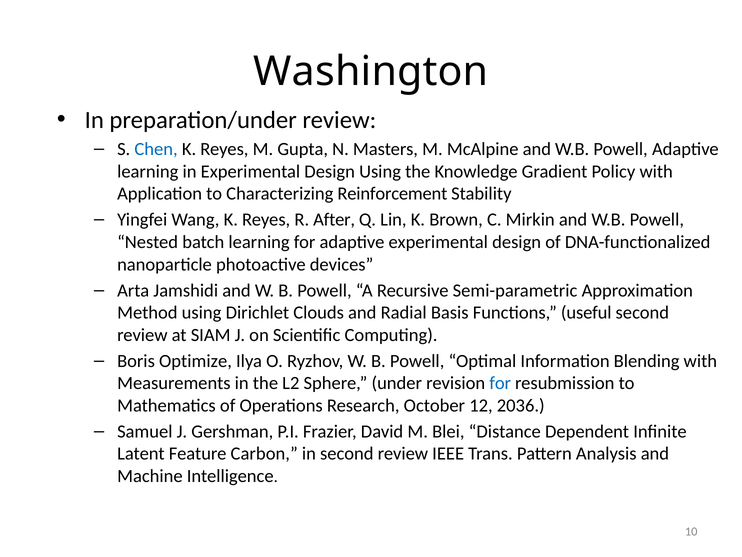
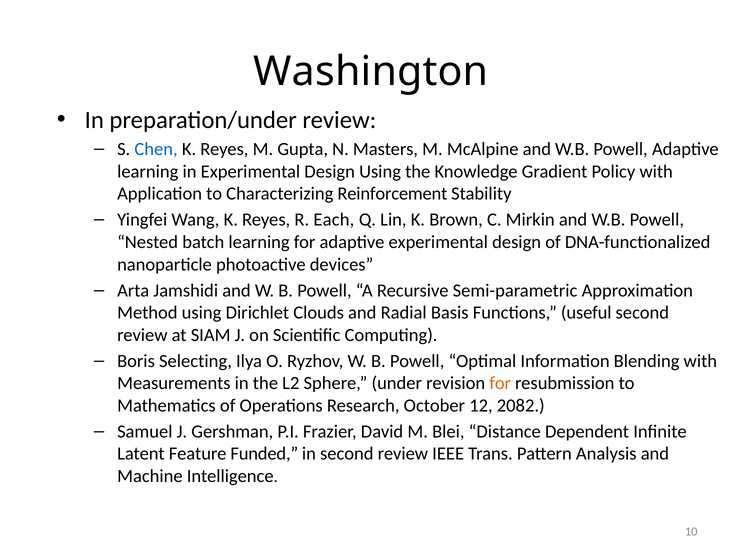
After: After -> Each (334, 220)
Optimize: Optimize -> Selecting (195, 361)
for colour: blue -> orange (500, 383)
2036: 2036 -> 2082 (521, 405)
Carbon: Carbon -> Funded (264, 453)
